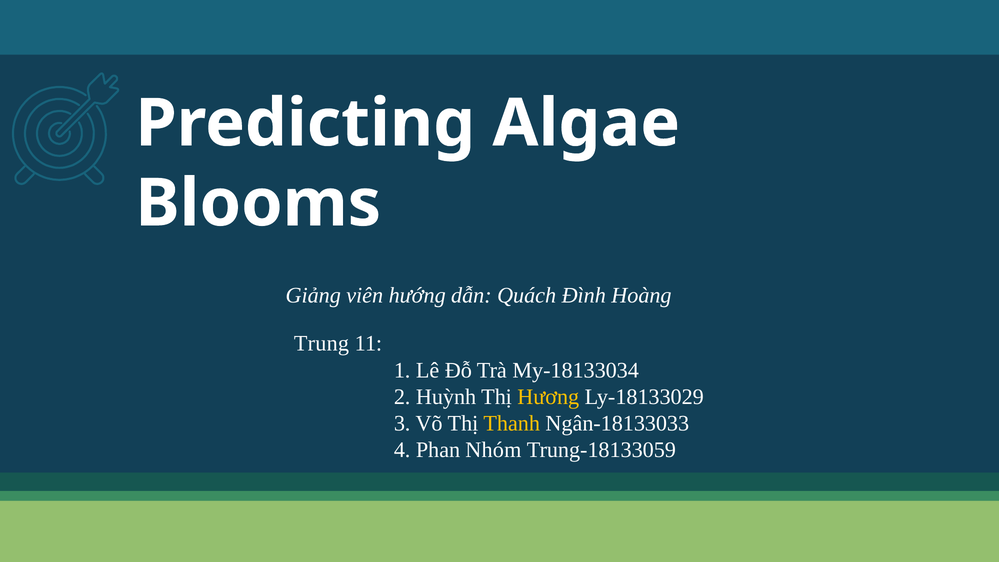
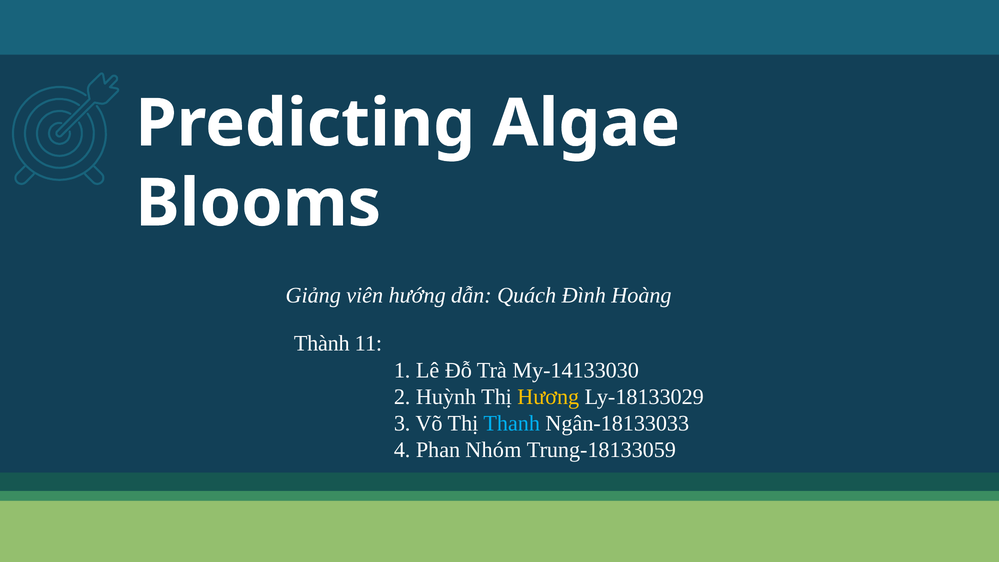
Trung: Trung -> Thành (322, 344)
My-18133034: My-18133034 -> My-14133030 (576, 370)
Thanh colour: yellow -> light blue (512, 423)
